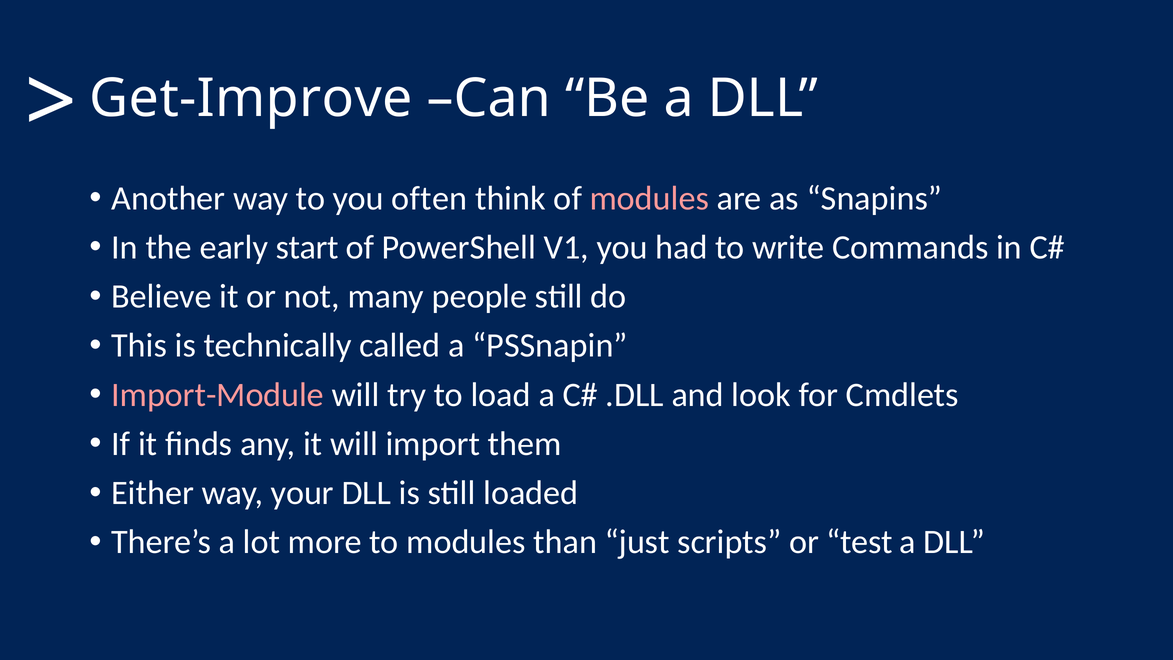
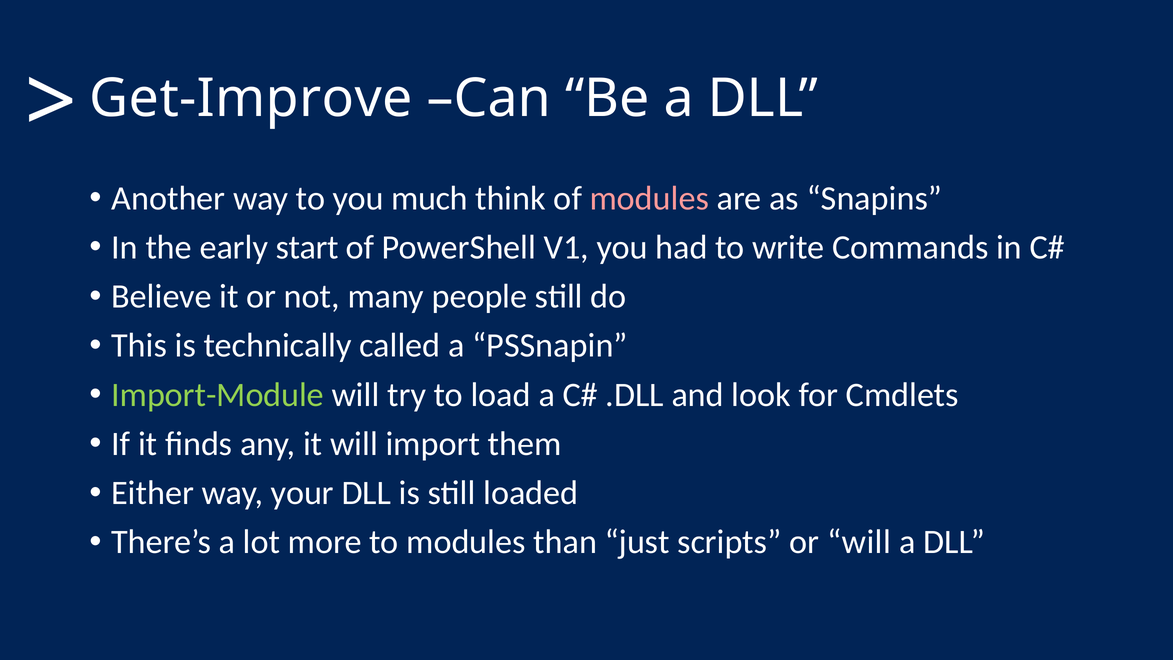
often: often -> much (430, 198)
Import-Module colour: pink -> light green (218, 395)
or test: test -> will (859, 542)
